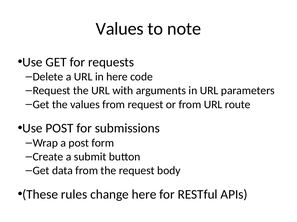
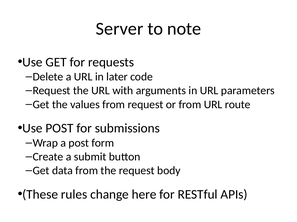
Values: Values -> Server (120, 29)
in here: here -> later (117, 77)
